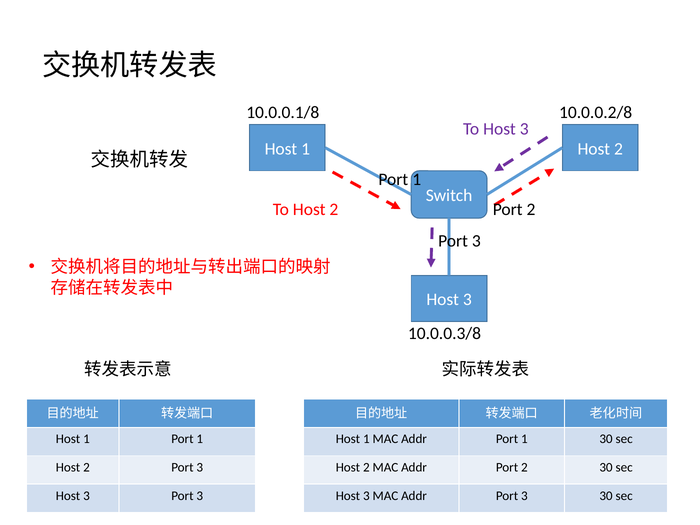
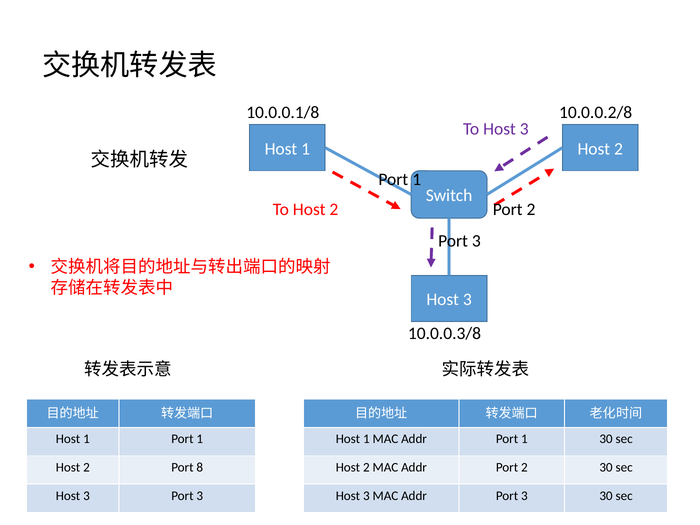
2 Port 3: 3 -> 8 (200, 467)
